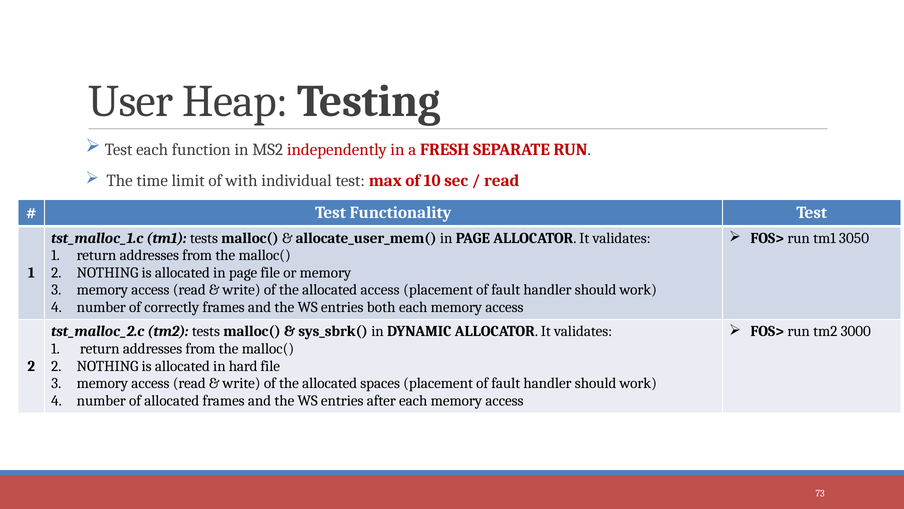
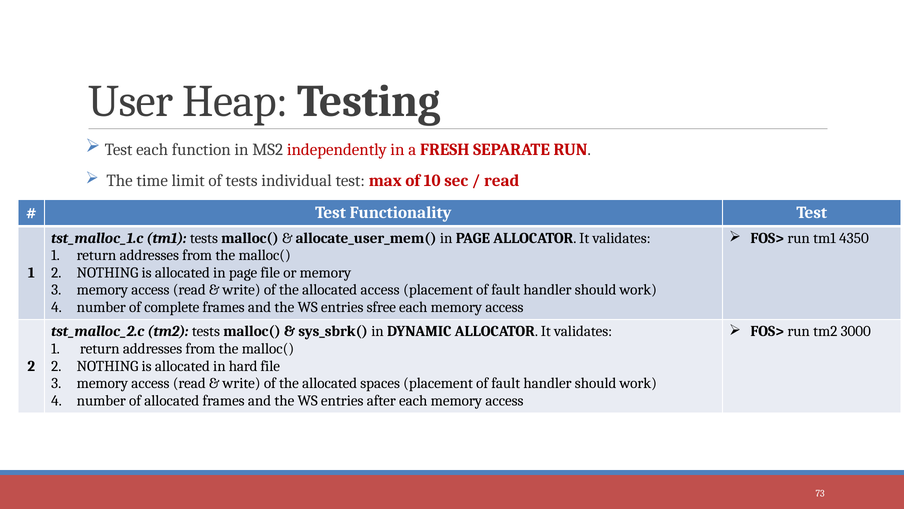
of with: with -> tests (242, 181)
3050: 3050 -> 4350 (854, 238)
correctly: correctly -> complete (172, 307)
both: both -> sfree (381, 307)
